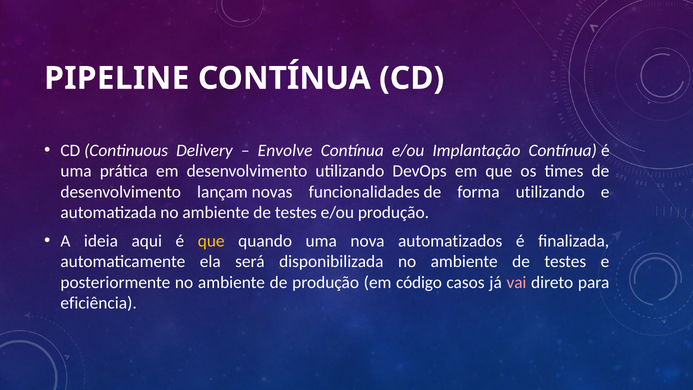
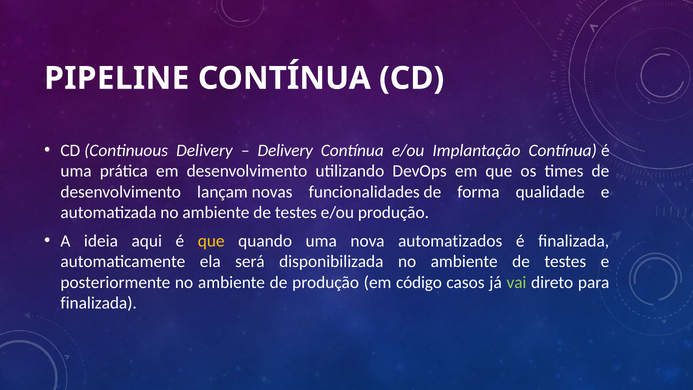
Envolve: Envolve -> Delivery (285, 150)
forma utilizando: utilizando -> qualidade (550, 192)
vai colour: pink -> light green (517, 282)
eficiência: eficiência -> finalizada (99, 303)
